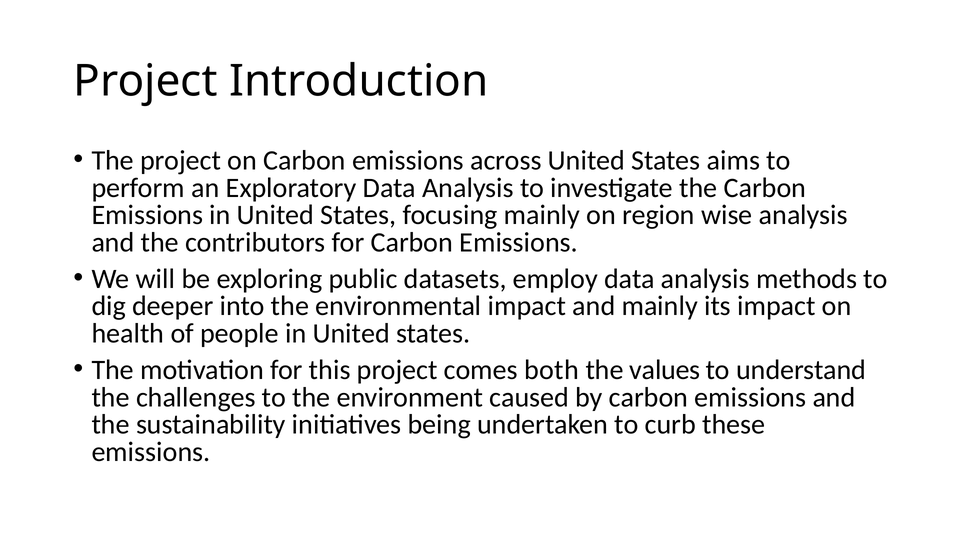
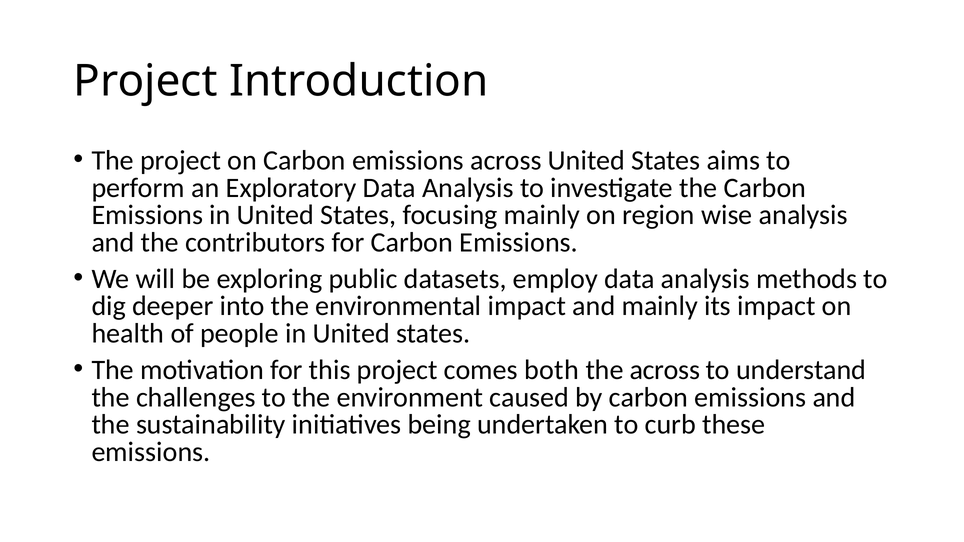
the values: values -> across (665, 370)
